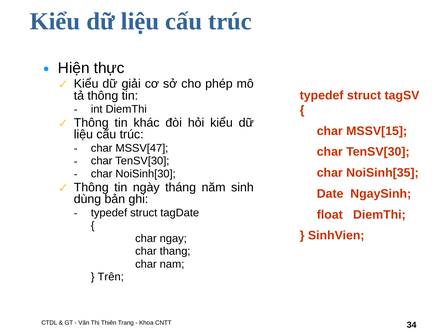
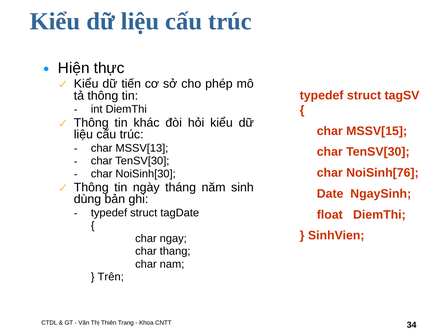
giải: giải -> tiến (131, 84)
MSSV[47: MSSV[47 -> MSSV[13 (142, 148)
NoiSinh[35: NoiSinh[35 -> NoiSinh[76 (382, 173)
